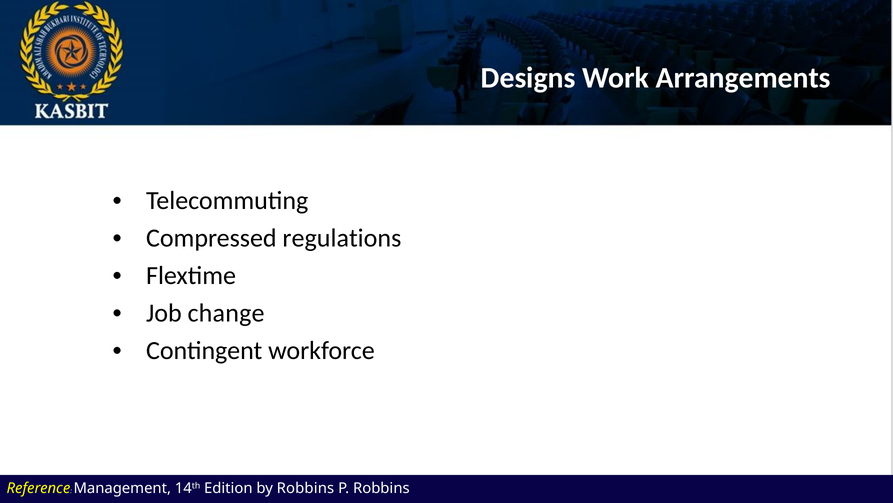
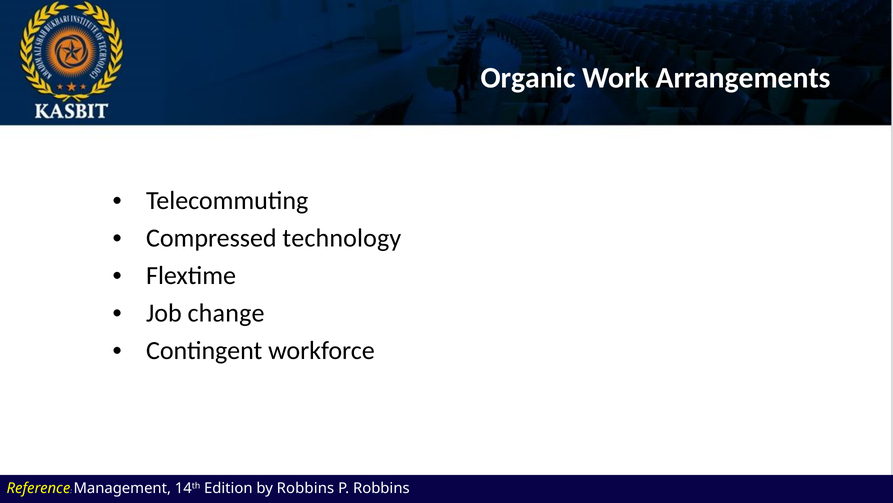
Designs: Designs -> Organic (528, 78)
regulations: regulations -> technology (342, 238)
